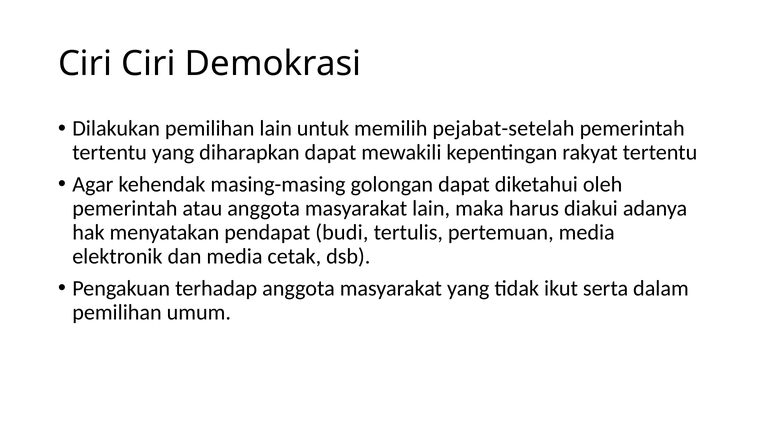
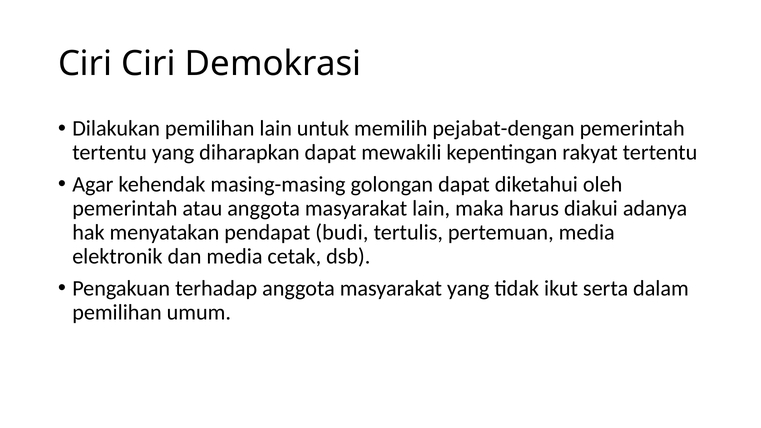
pejabat-setelah: pejabat-setelah -> pejabat-dengan (504, 129)
